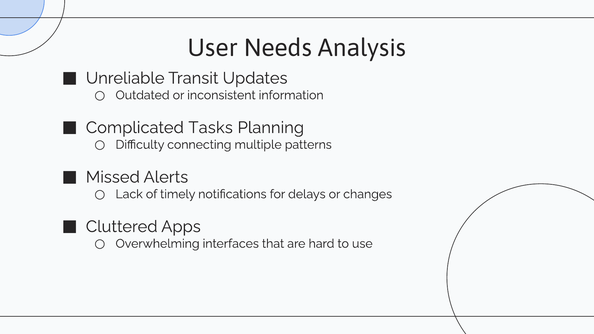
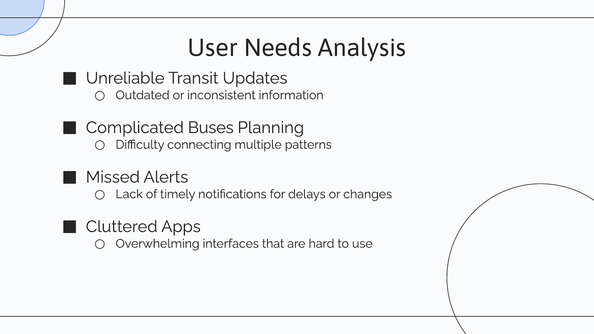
Tasks: Tasks -> Buses (211, 128)
